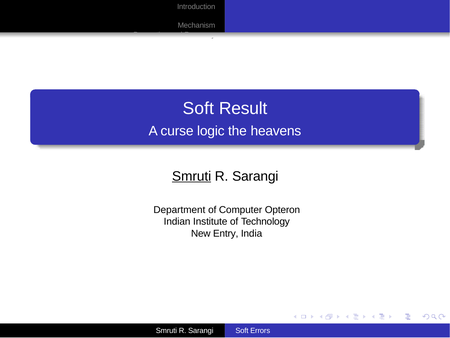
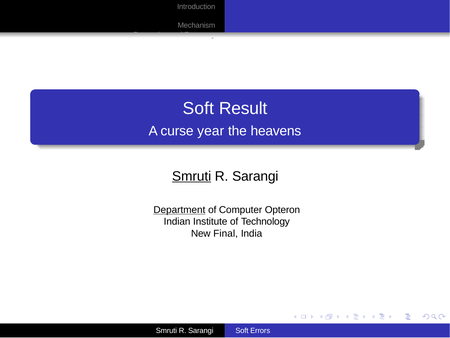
logic: logic -> year (211, 131)
Department underline: none -> present (179, 210)
Entry: Entry -> Final (226, 233)
